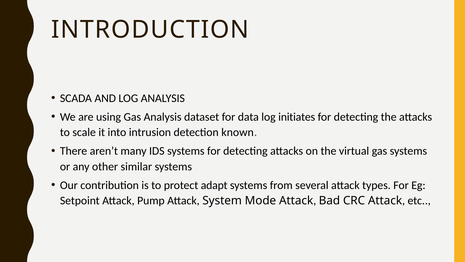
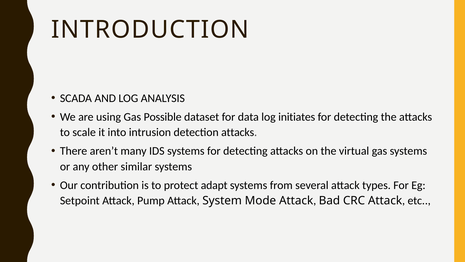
Gas Analysis: Analysis -> Possible (163, 117)
detection known: known -> attacks (238, 132)
